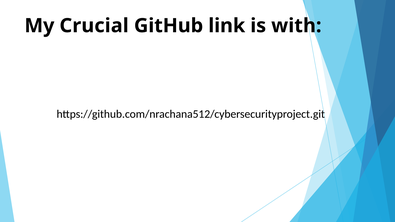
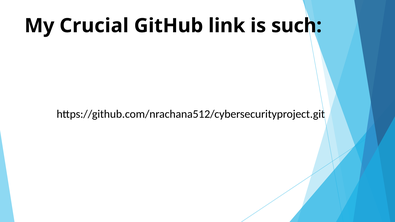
with: with -> such (297, 26)
